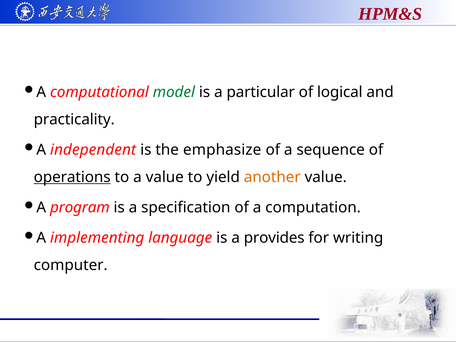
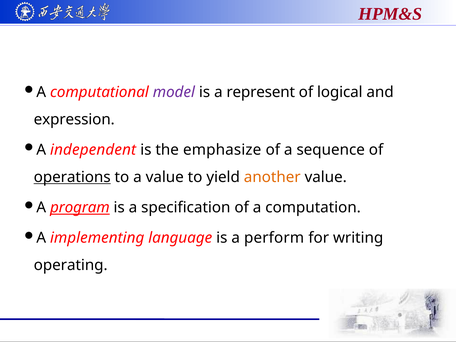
model colour: green -> purple (174, 92)
particular: particular -> represent (261, 92)
practicality: practicality -> expression (74, 119)
program underline: none -> present (80, 208)
provides: provides -> perform (274, 238)
computer: computer -> operating (71, 265)
